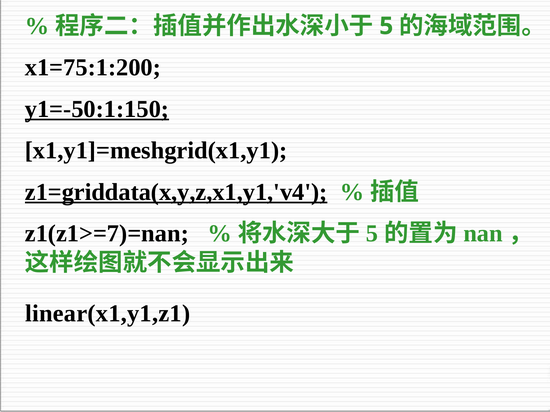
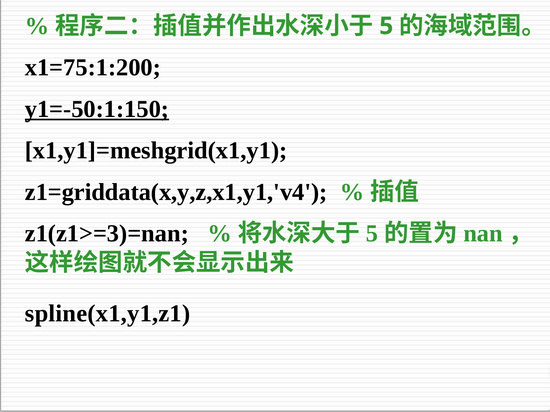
z1=griddata(x,y,z,x1,y1,'v4 underline: present -> none (176, 192)
z1(z1>=7)=nan: z1(z1>=7)=nan -> z1(z1>=3)=nan (107, 234)
linear(x1,y1,z1: linear(x1,y1,z1 -> spline(x1,y1,z1 (108, 314)
